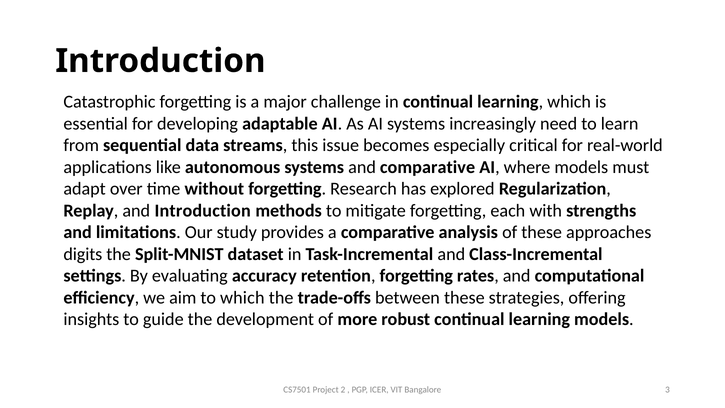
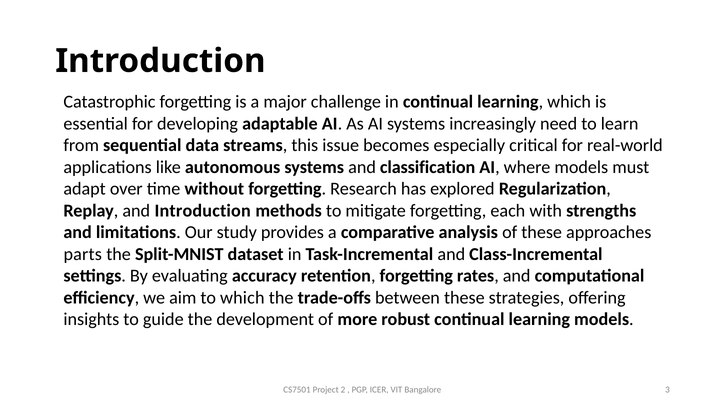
and comparative: comparative -> classification (428, 167)
digits: digits -> parts (83, 254)
